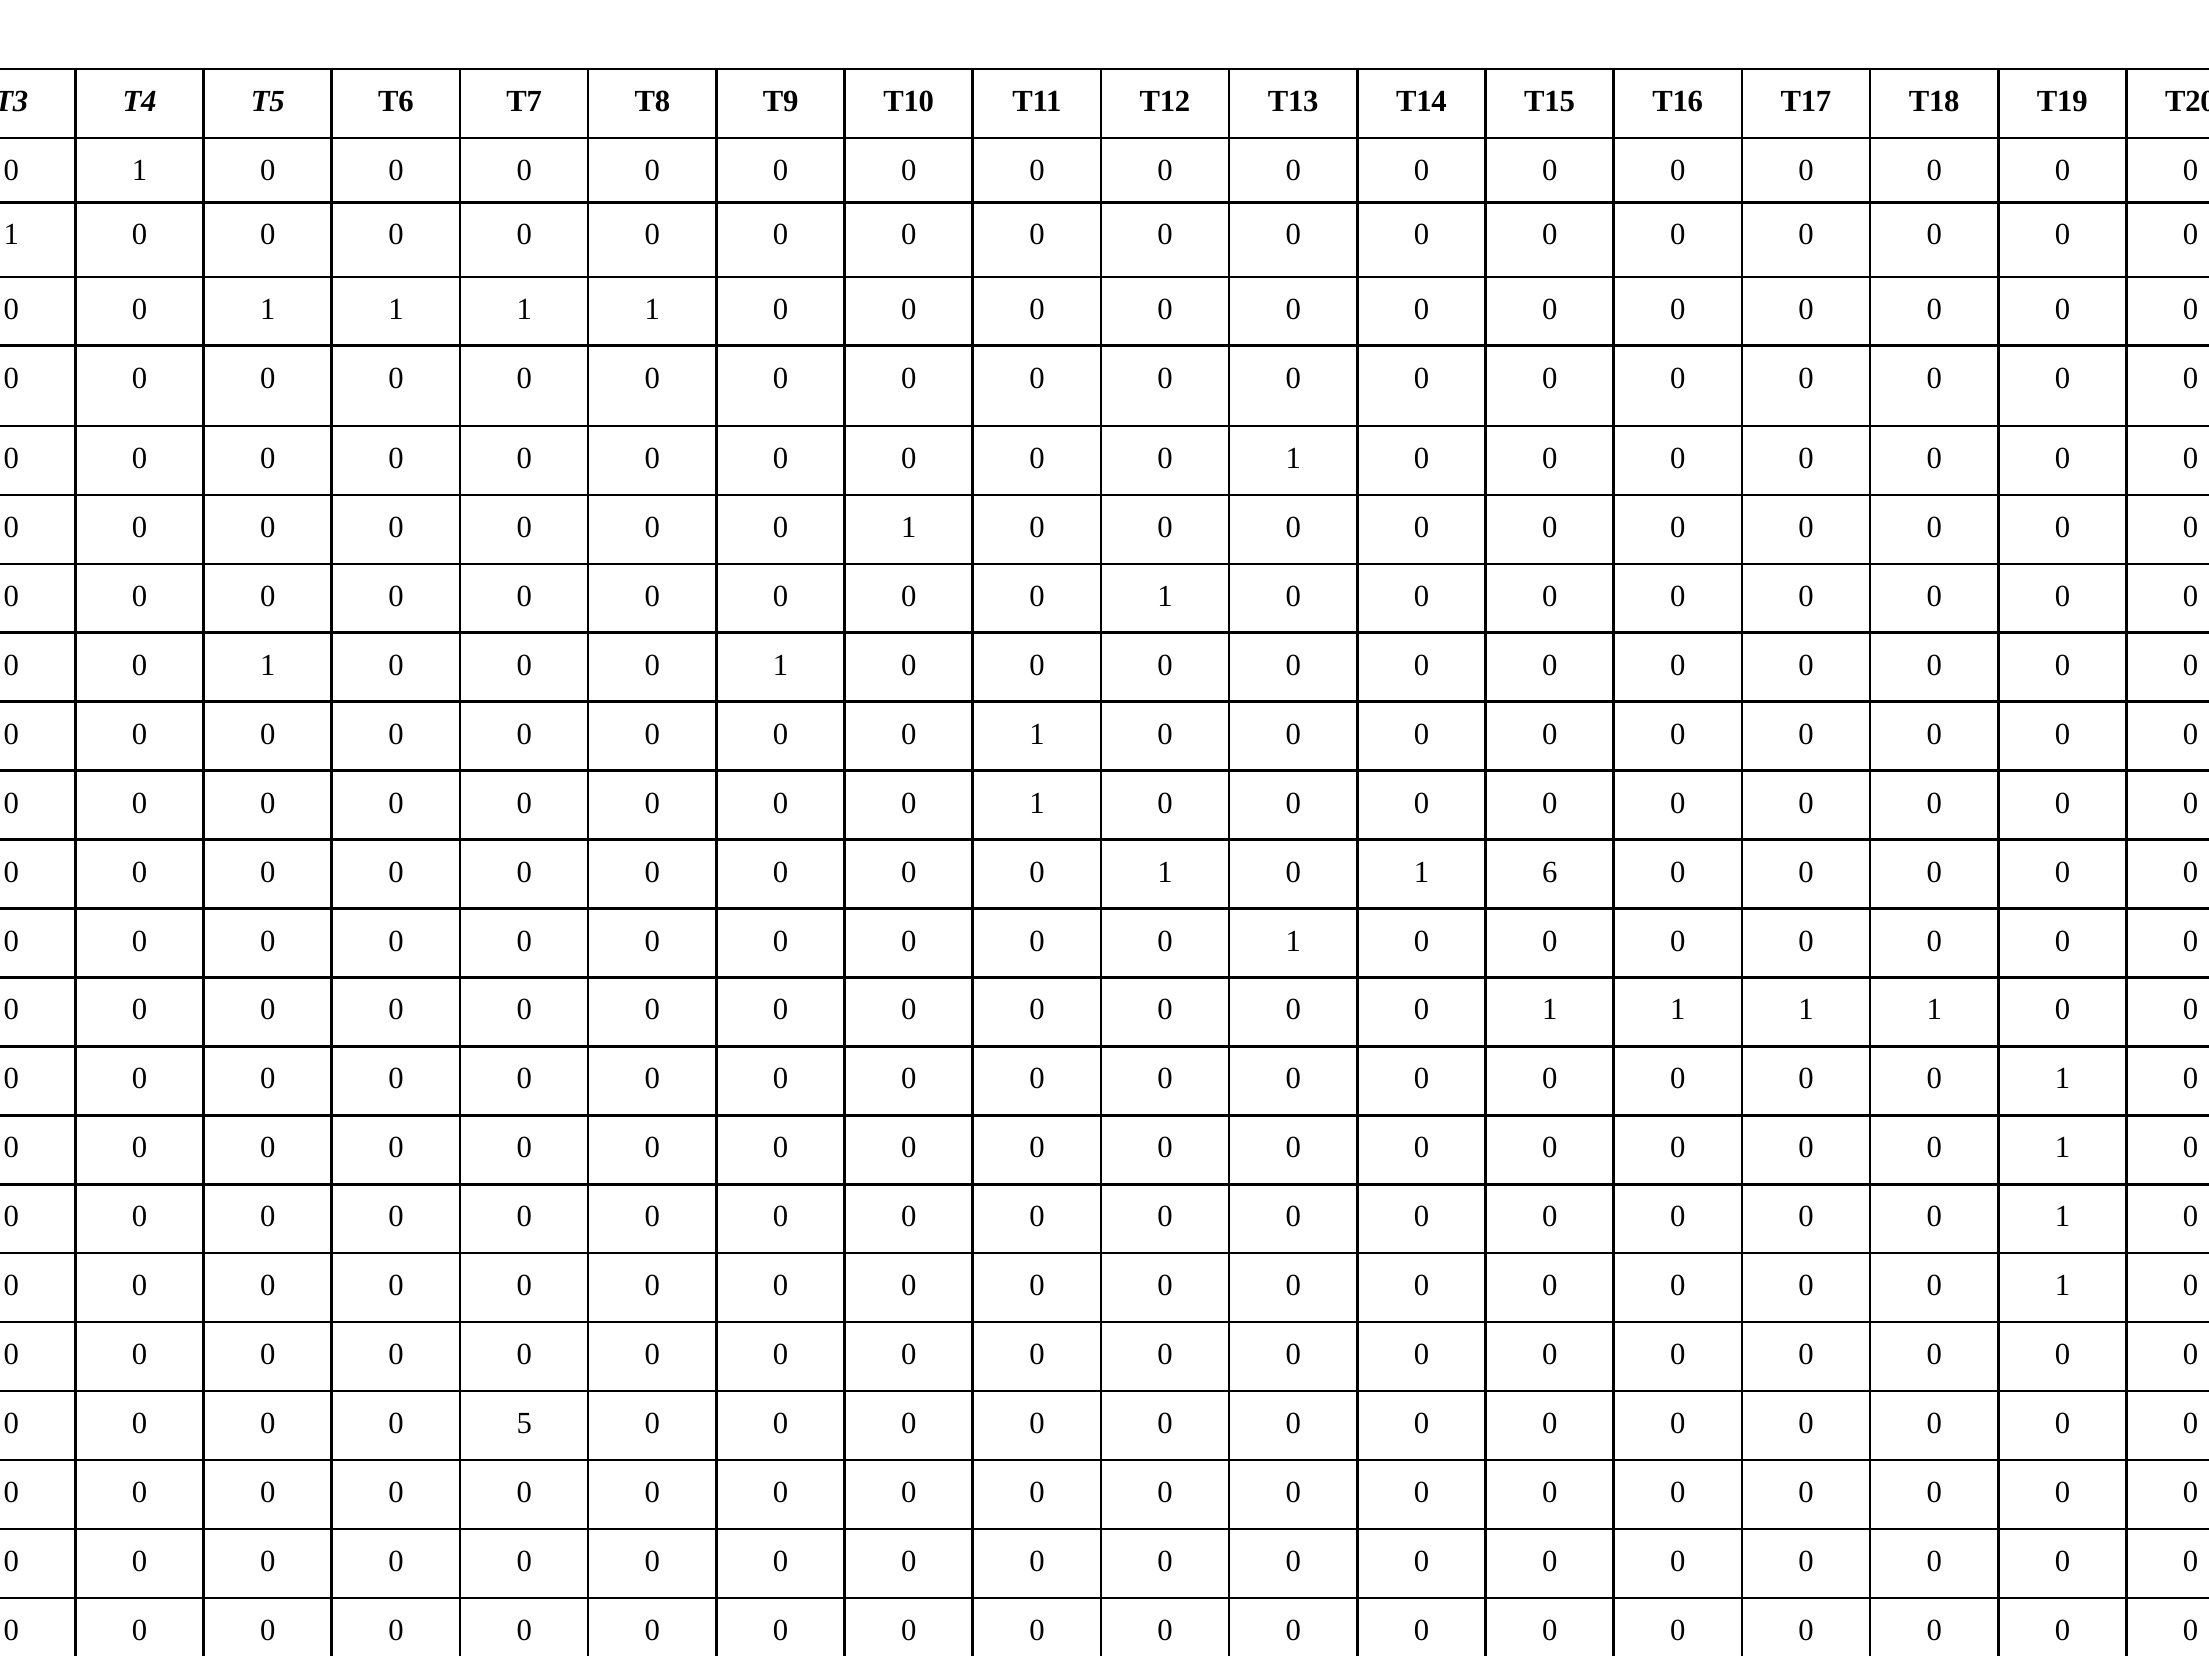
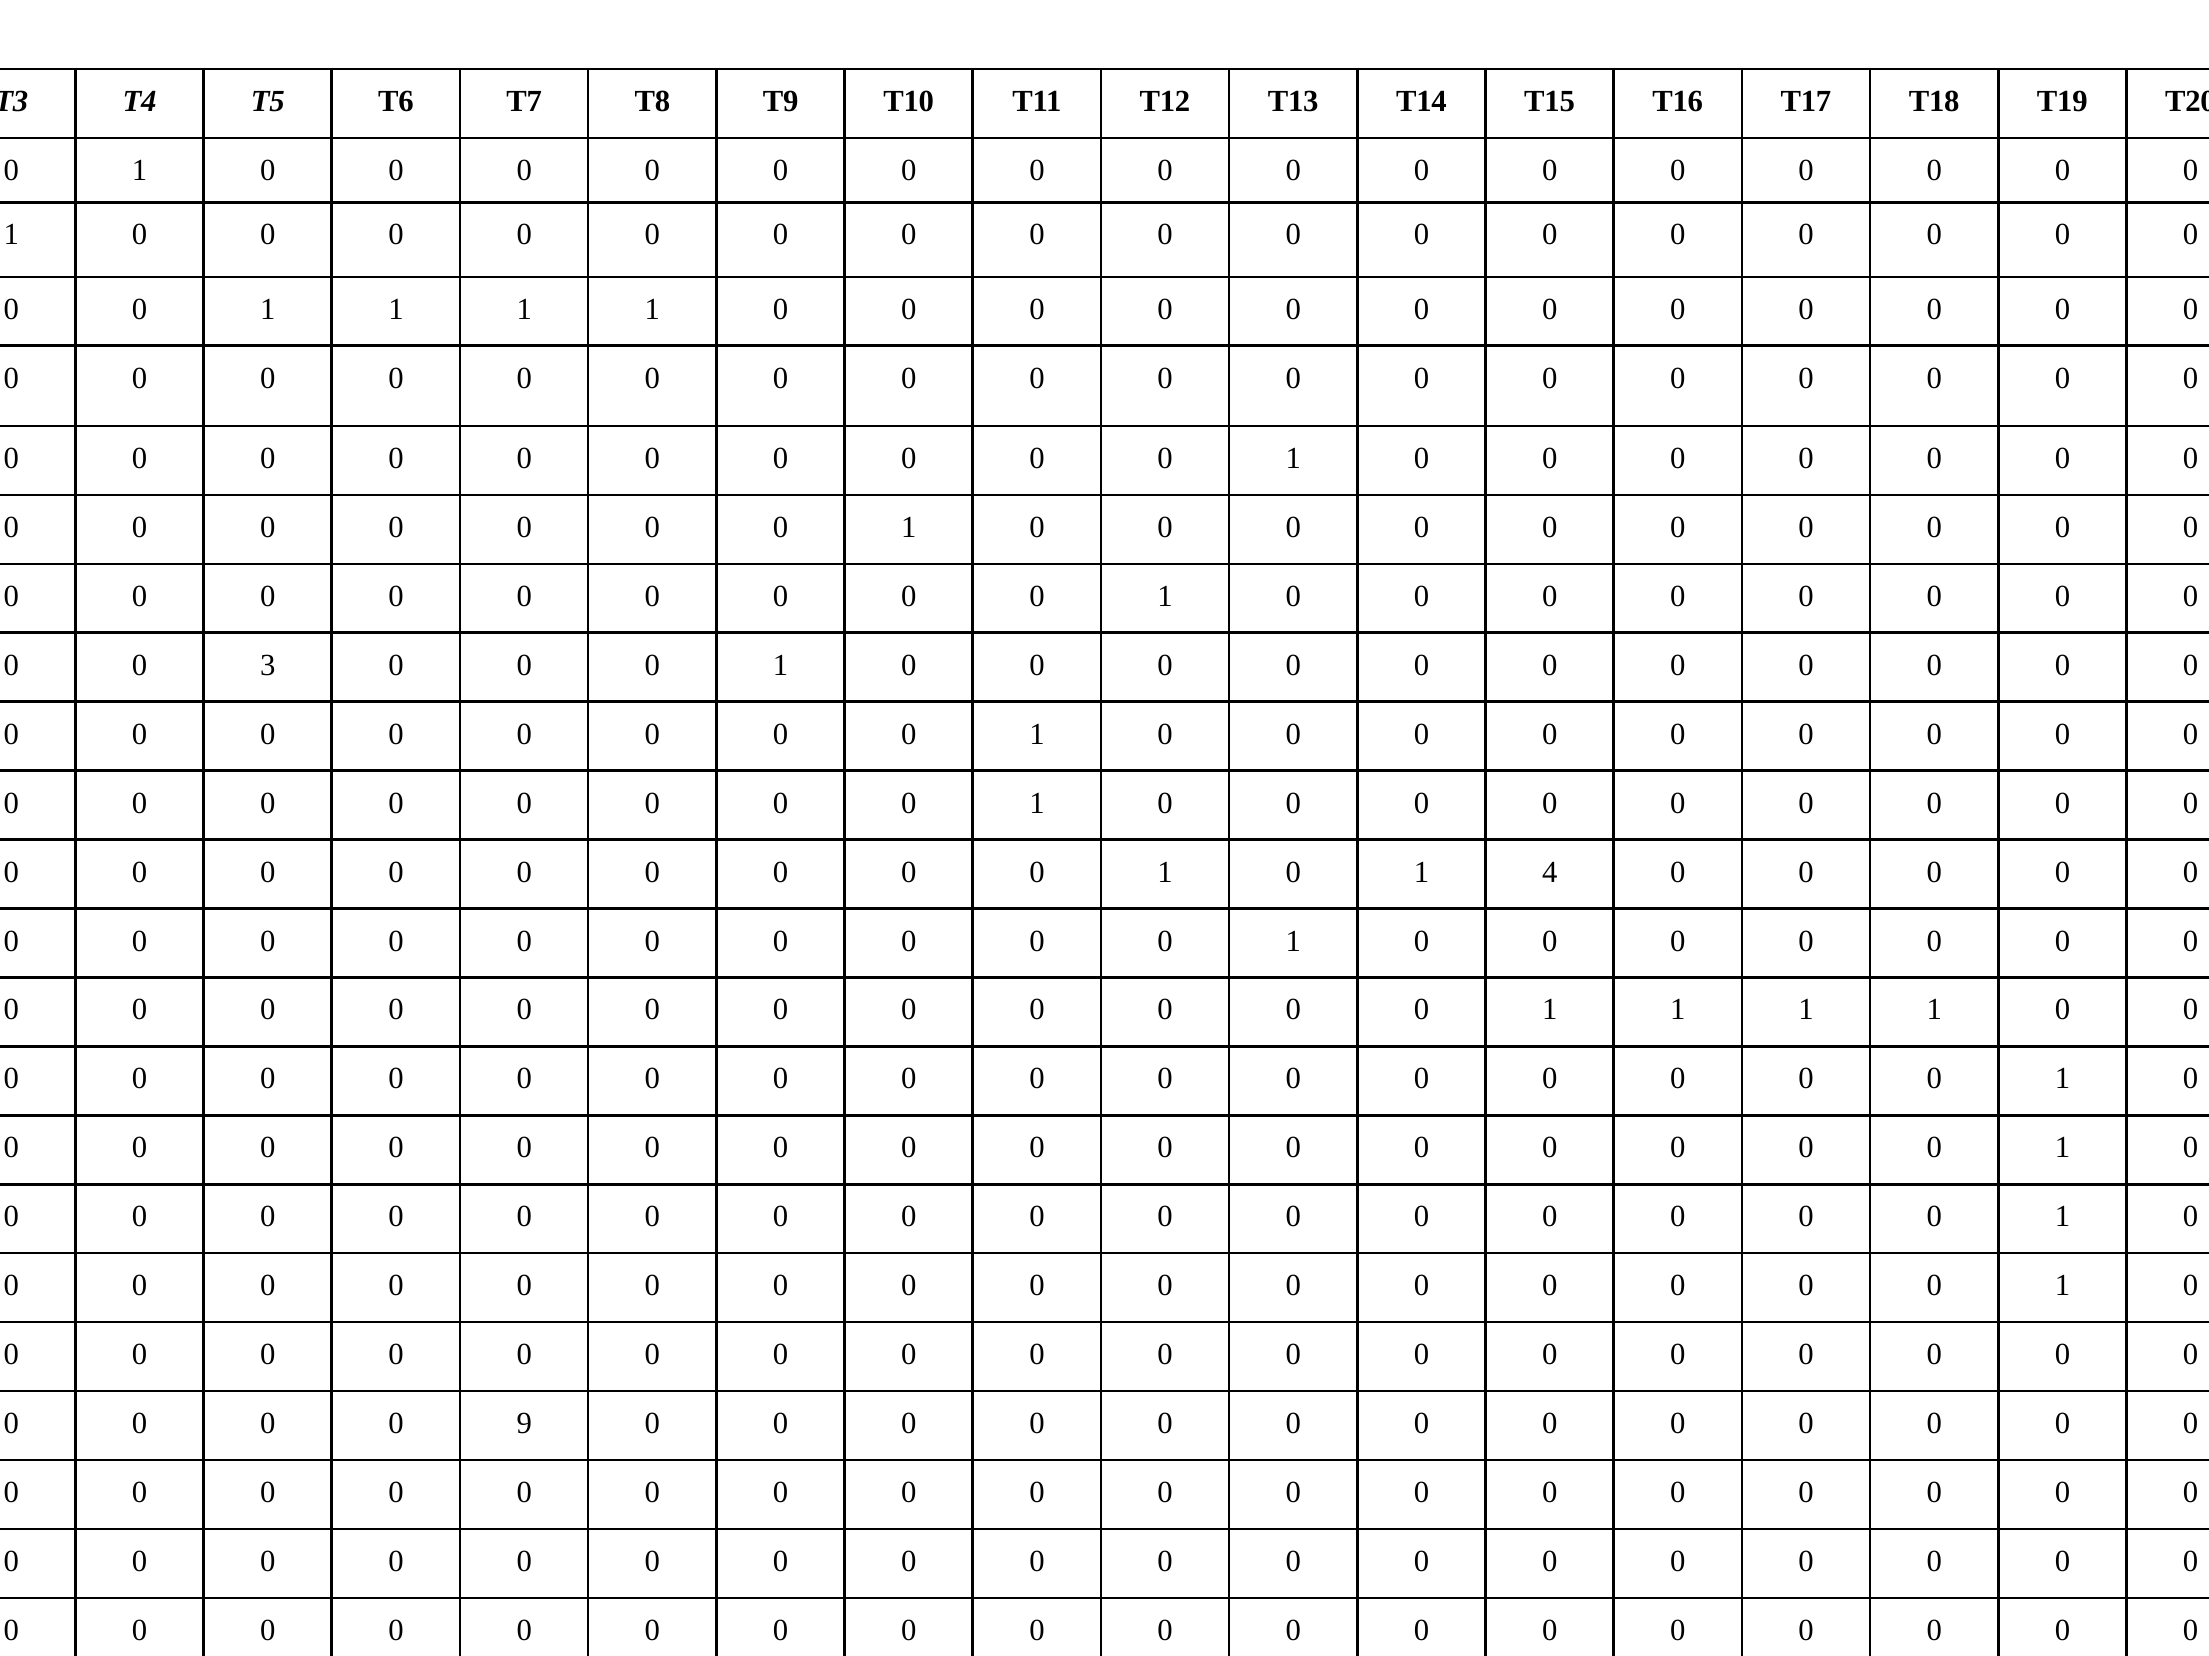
1: 1 -> 3 (268, 665)
6: 6 -> 4 (1550, 872)
5: 5 -> 9 (524, 1424)
